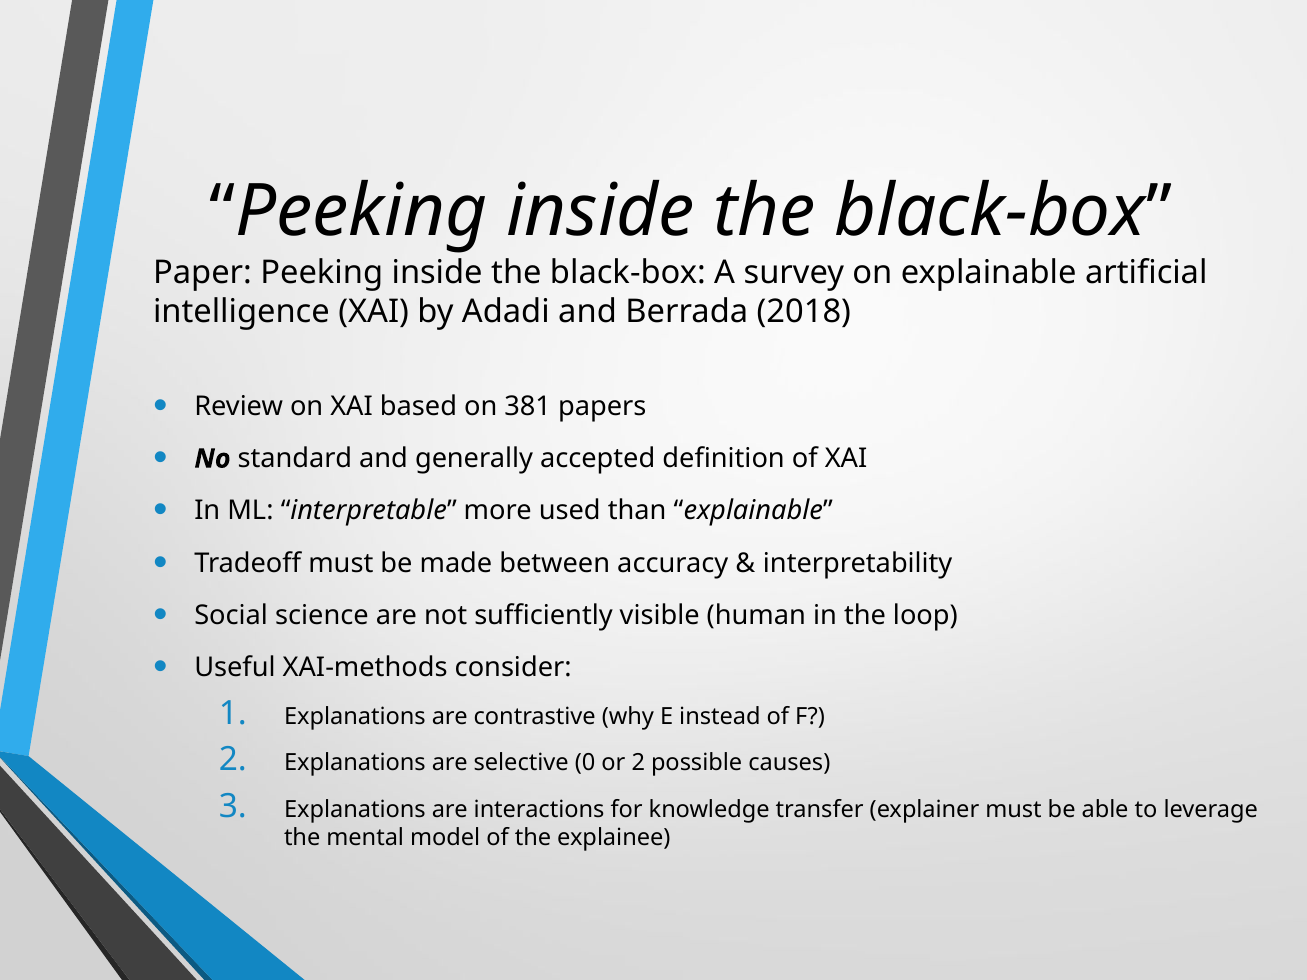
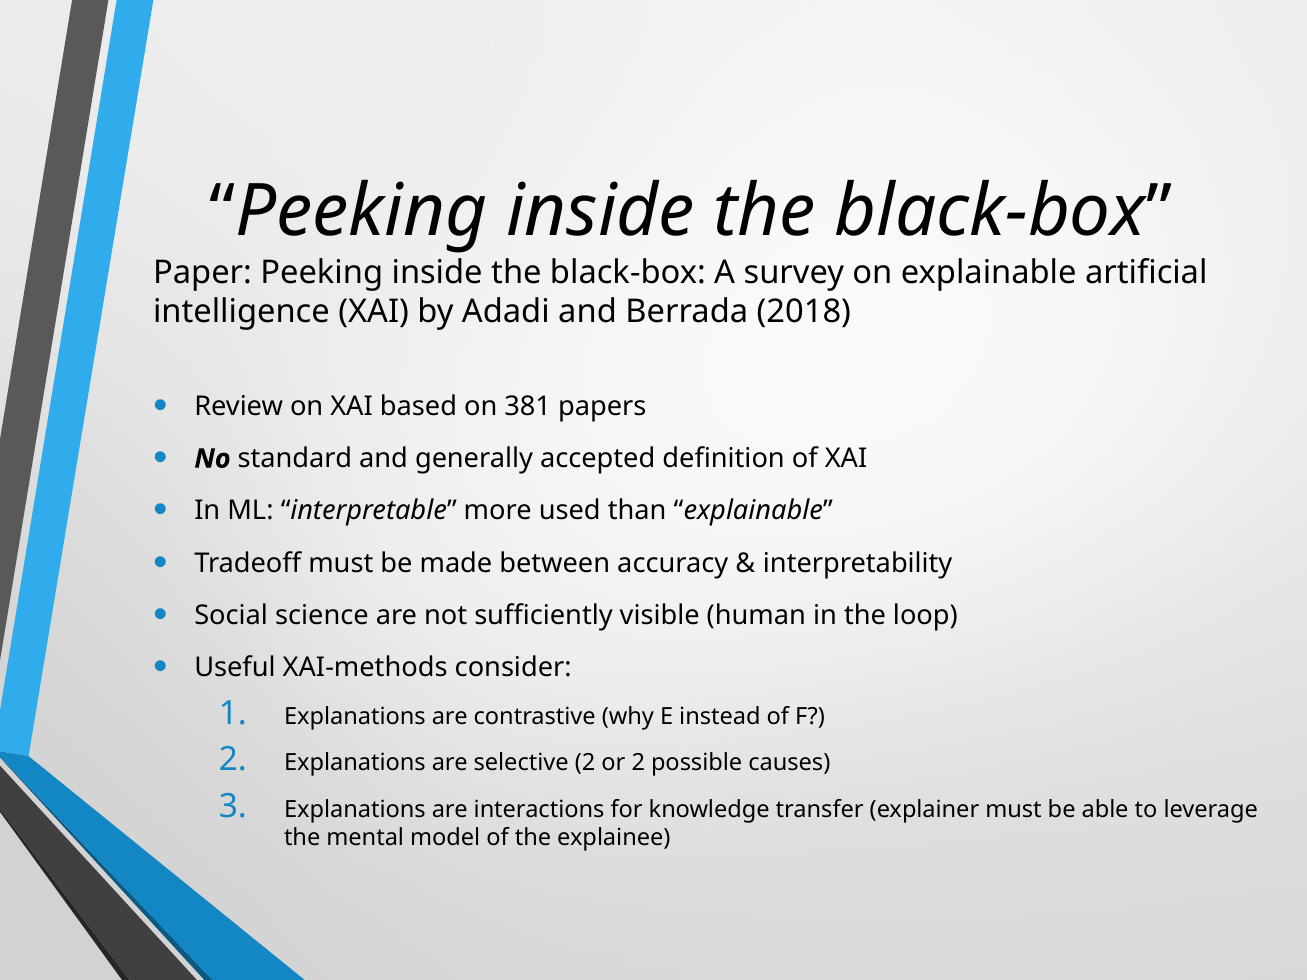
selective 0: 0 -> 2 (585, 763)
